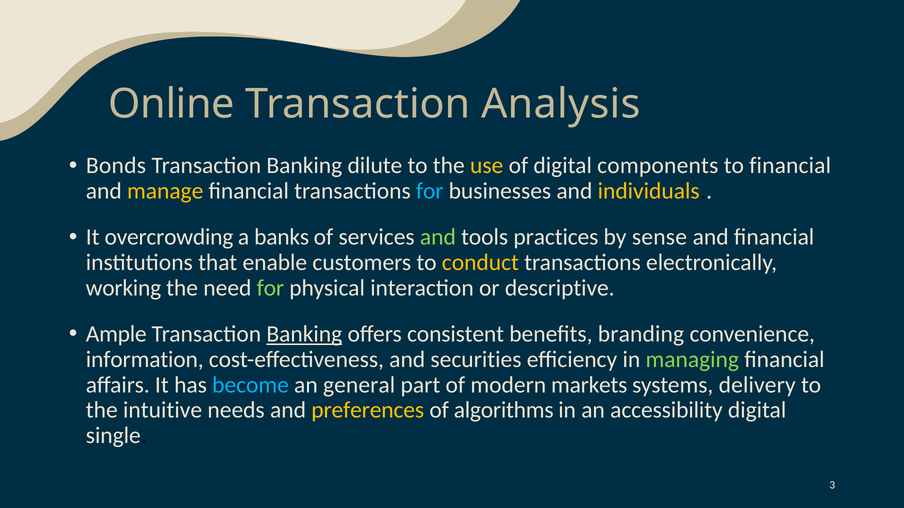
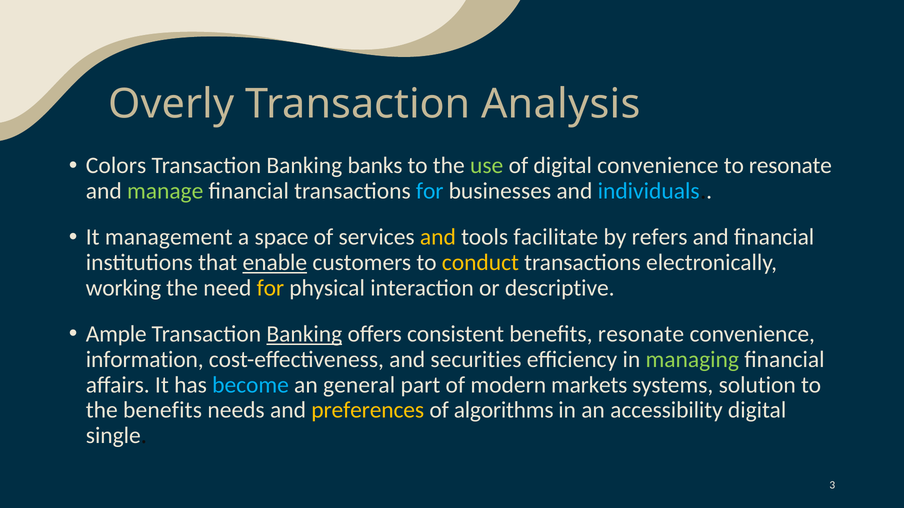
Online: Online -> Overly (171, 104)
Bonds: Bonds -> Colors (116, 166)
dilute: dilute -> banks (375, 166)
use colour: yellow -> light green (487, 166)
digital components: components -> convenience (658, 166)
to financial: financial -> resonate (790, 166)
manage colour: yellow -> light green (165, 191)
individuals colour: yellow -> light blue (649, 191)
overcrowding: overcrowding -> management (169, 237)
banks: banks -> space (282, 237)
and colour: light green -> yellow (438, 237)
practices: practices -> facilitate (556, 237)
sense: sense -> refers (660, 237)
enable underline: none -> present (275, 263)
for colour: light green -> yellow (270, 288)
benefits branding: branding -> resonate (641, 334)
delivery: delivery -> solution (757, 385)
the intuitive: intuitive -> benefits (163, 411)
